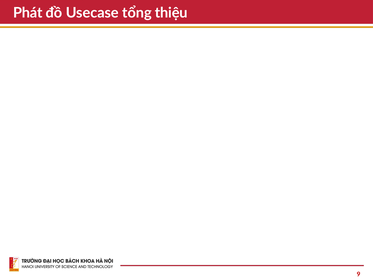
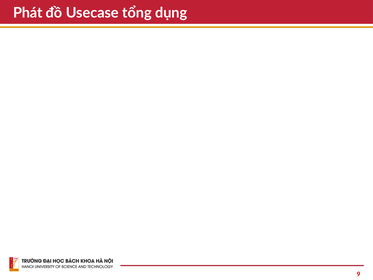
thiệu: thiệu -> dụng (171, 13)
